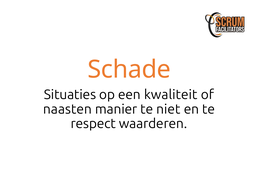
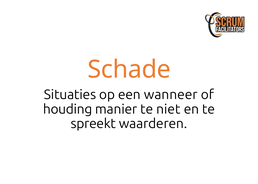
kwaliteit: kwaliteit -> wanneer (171, 95)
naasten: naasten -> houding (68, 109)
respect: respect -> spreekt (93, 124)
